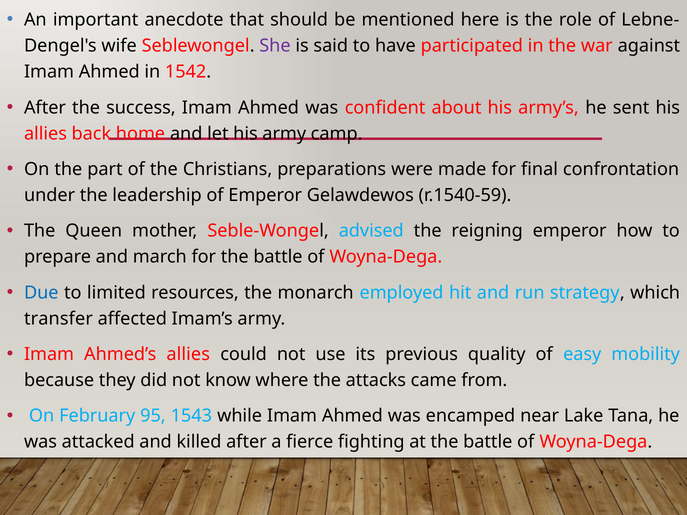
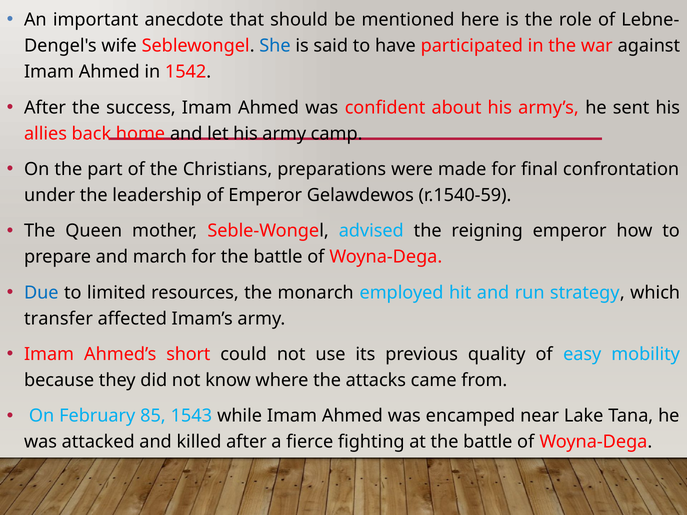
She colour: purple -> blue (275, 46)
Ahmed’s allies: allies -> short (188, 354)
95: 95 -> 85 (153, 416)
